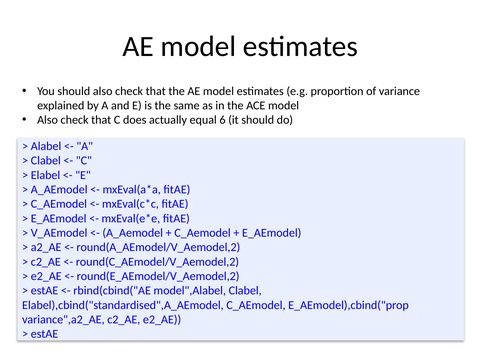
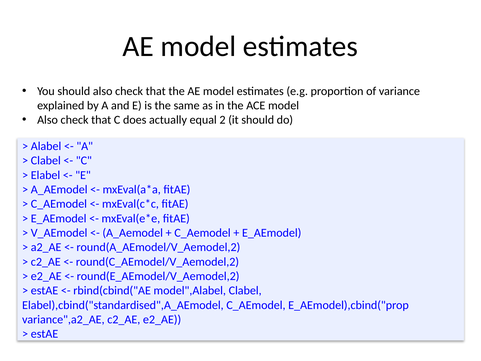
6: 6 -> 2 (222, 120)
